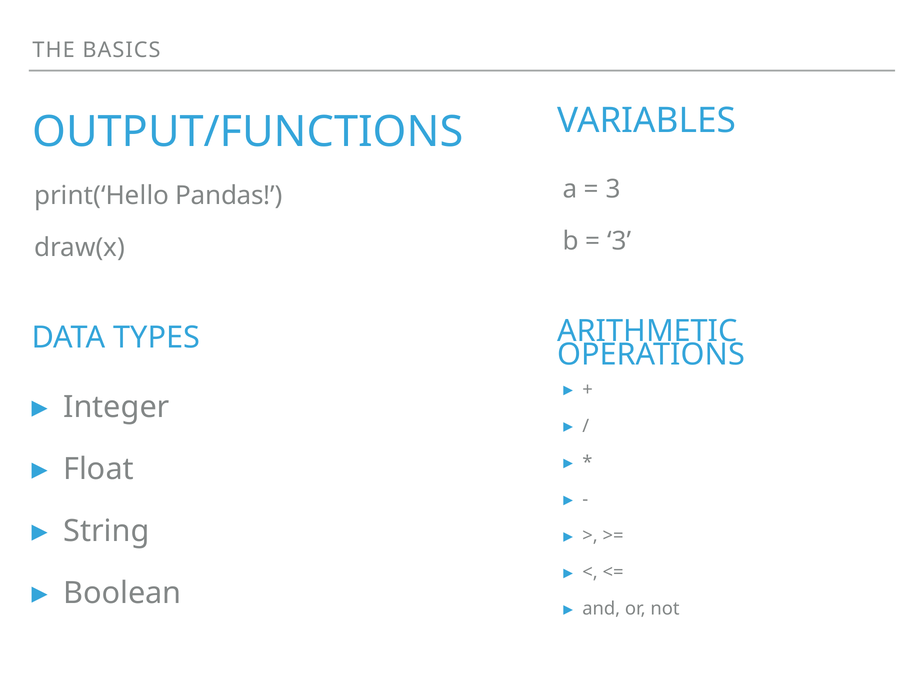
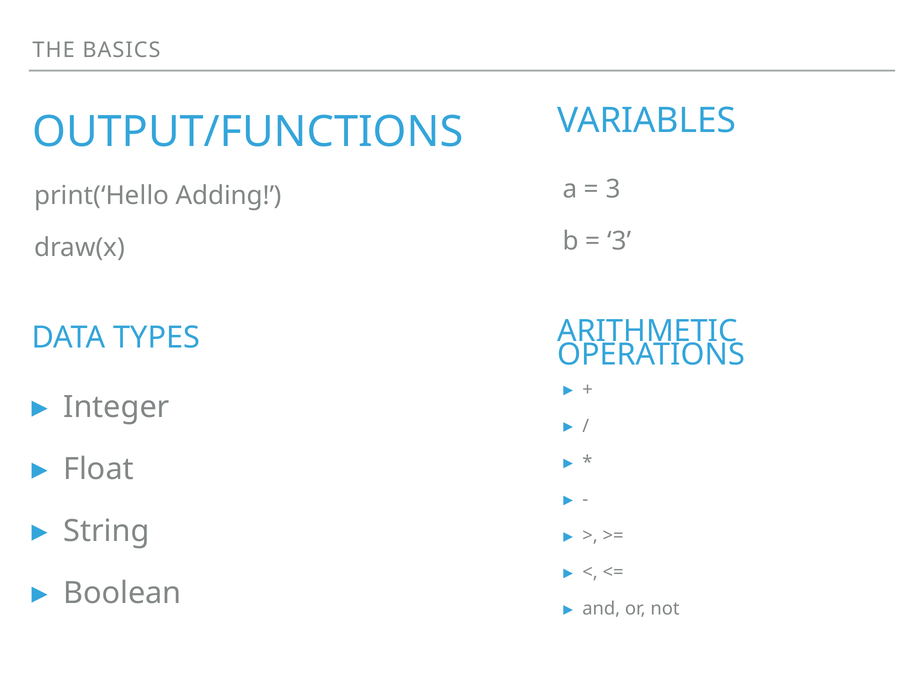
Pandas: Pandas -> Adding (229, 196)
